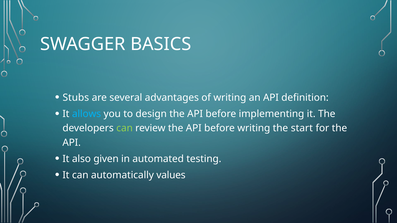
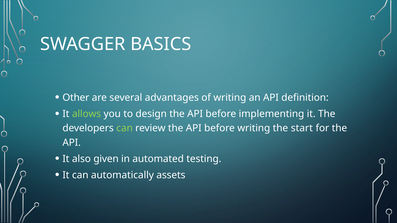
Stubs: Stubs -> Other (76, 98)
allows colour: light blue -> light green (87, 114)
values: values -> assets (171, 175)
